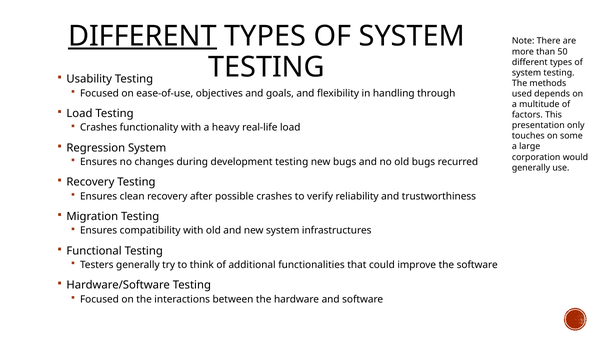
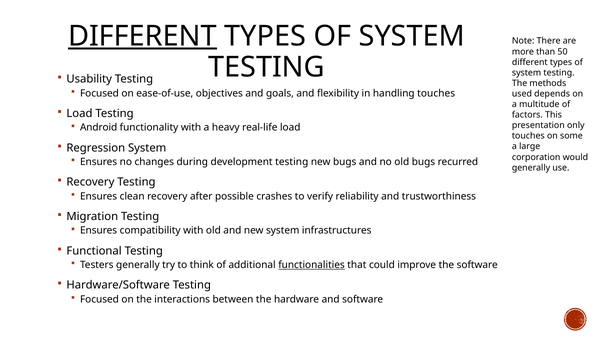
handling through: through -> touches (436, 93)
Crashes: Crashes -> Android (99, 128)
functionalities underline: none -> present (312, 265)
